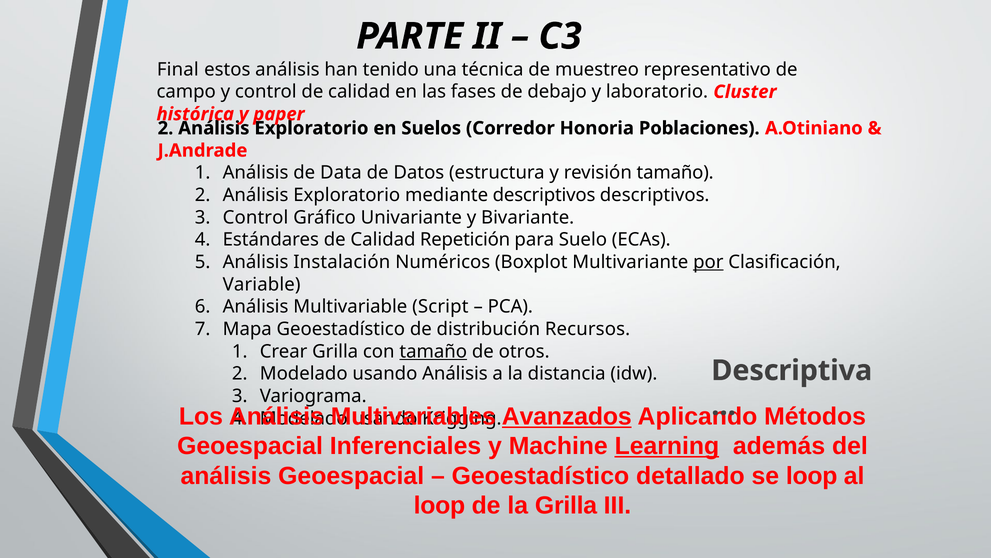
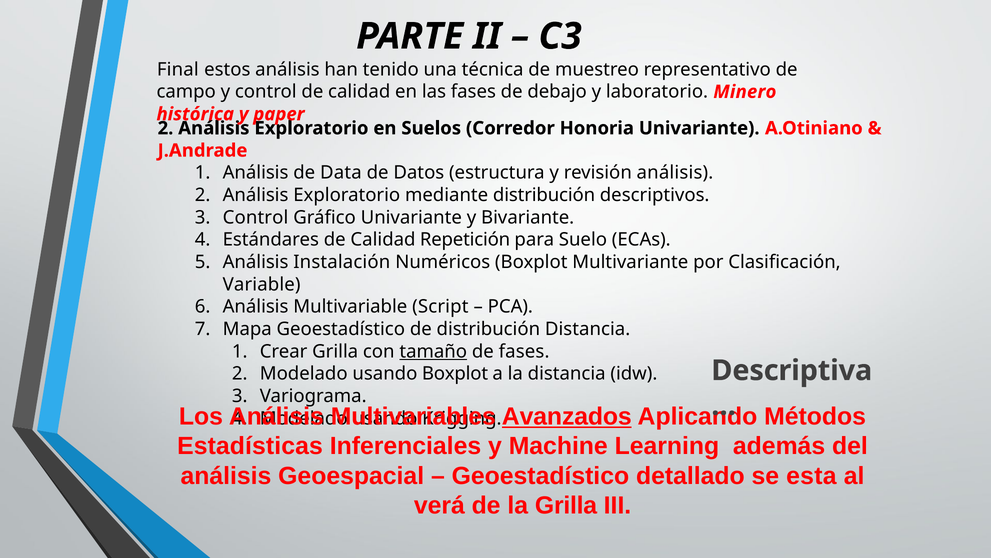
Cluster: Cluster -> Minero (745, 92)
Honoria Poblaciones: Poblaciones -> Univariante (699, 128)
revisión tamaño: tamaño -> análisis (675, 173)
mediante descriptivos: descriptivos -> distribución (544, 195)
por underline: present -> none (708, 262)
distribución Recursos: Recursos -> Distancia (588, 329)
de otros: otros -> fases (524, 351)
usando Análisis: Análisis -> Boxplot (455, 373)
Geoespacial: Geoespacial -> Estadísticas (250, 446)
Learning underline: present -> none (667, 446)
se loop: loop -> esta (811, 475)
loop: loop -> verá (439, 505)
